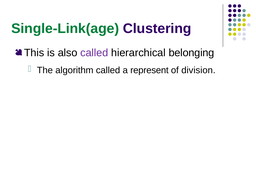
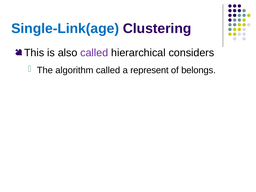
Single-Link(age colour: green -> blue (65, 28)
belonging: belonging -> considers (191, 53)
division: division -> belongs (199, 70)
